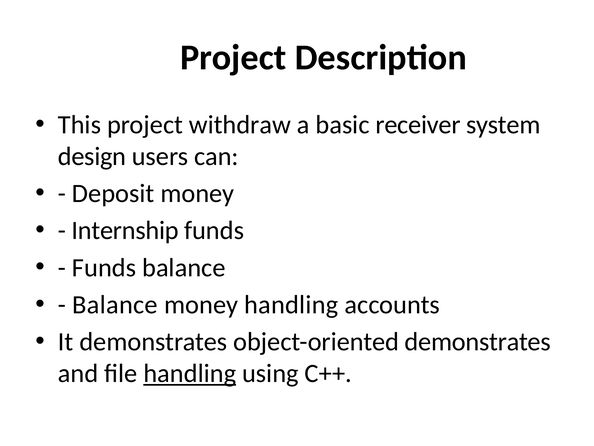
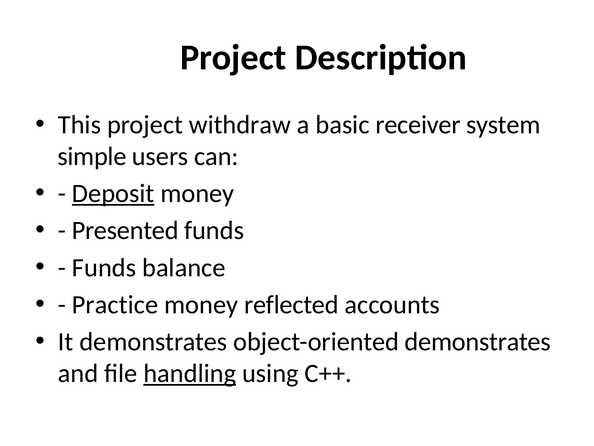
design: design -> simple (92, 156)
Deposit underline: none -> present (113, 193)
Internship: Internship -> Presented (125, 230)
Balance: Balance -> Practice (115, 304)
money handling: handling -> reflected (291, 304)
